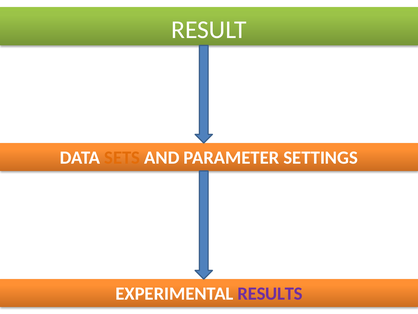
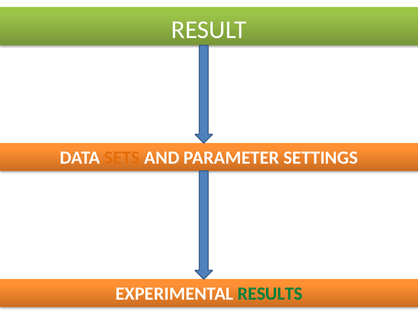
RESULTS colour: purple -> green (270, 293)
